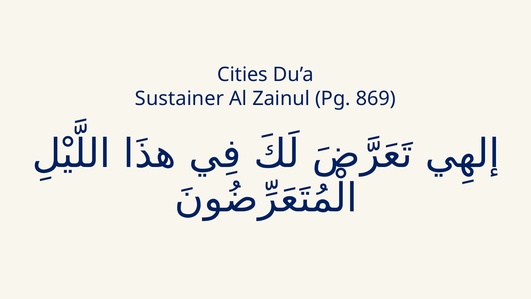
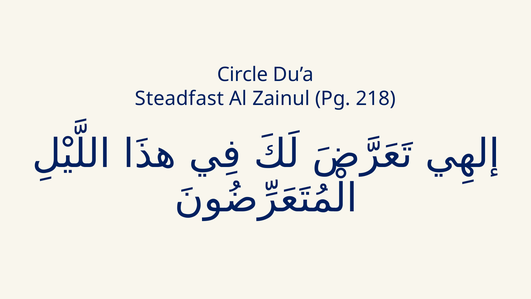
Cities: Cities -> Circle (243, 74)
Sustainer: Sustainer -> Steadfast (179, 98)
869: 869 -> 218 (376, 98)
